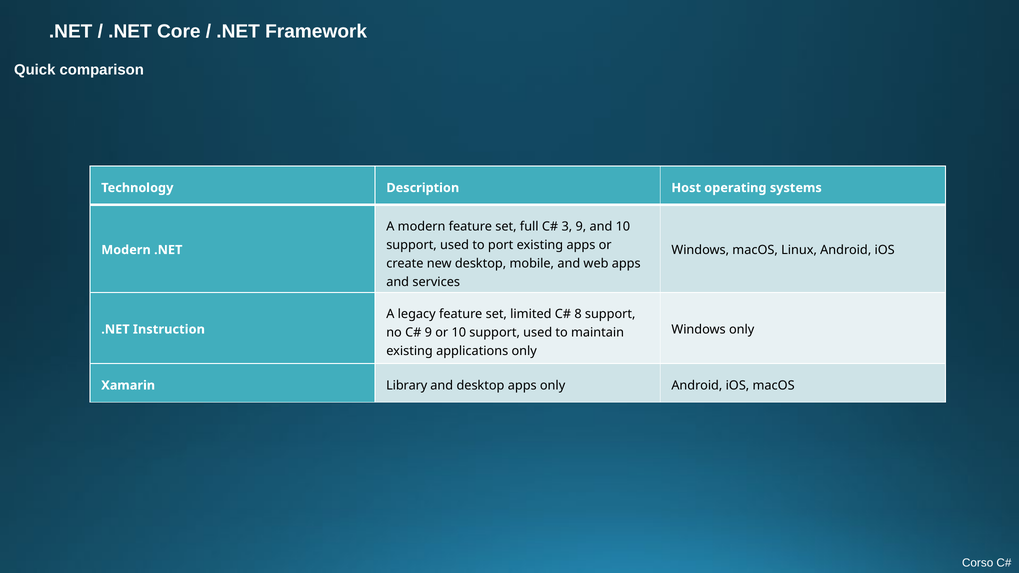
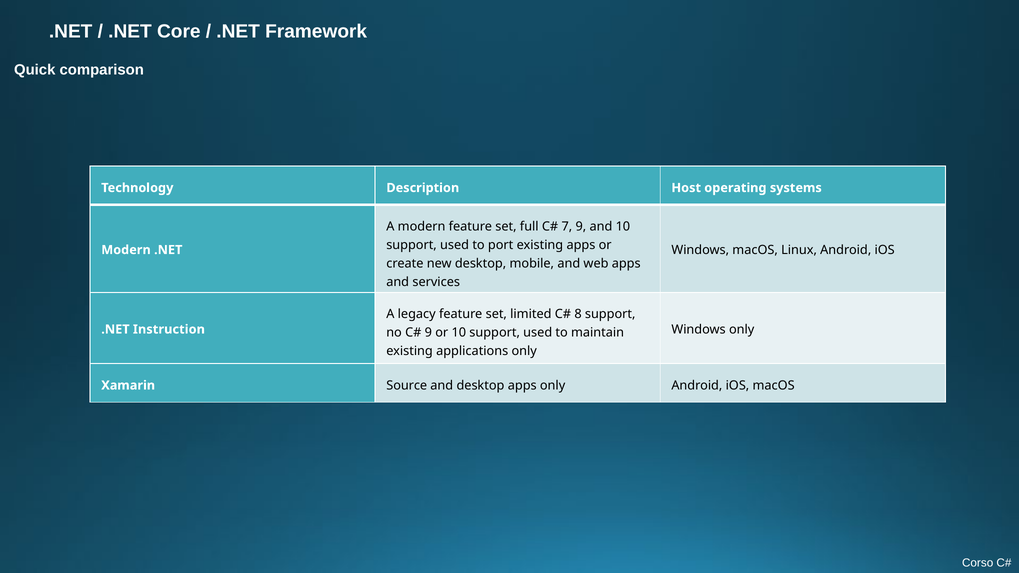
3: 3 -> 7 (567, 227)
Library: Library -> Source (407, 386)
